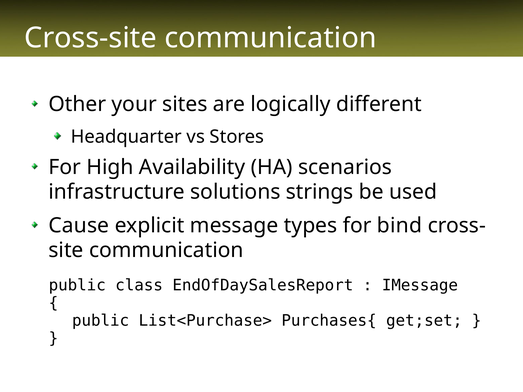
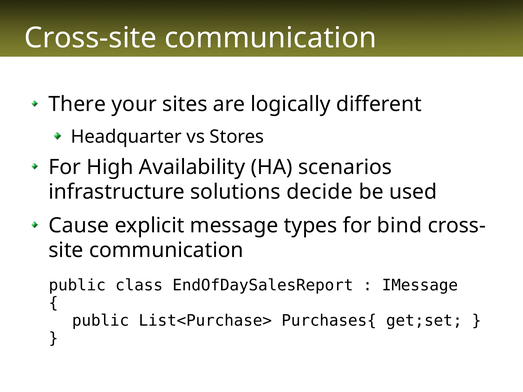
Other: Other -> There (77, 104)
strings: strings -> decide (320, 192)
